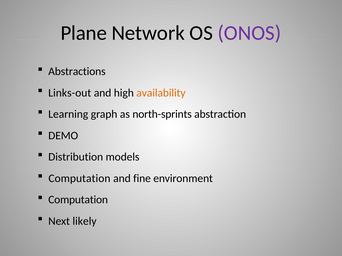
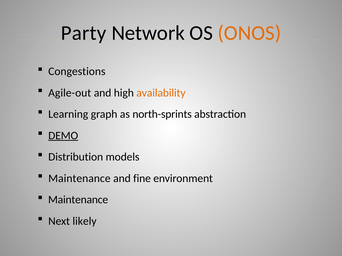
Plane: Plane -> Party (84, 33)
ONOS colour: purple -> orange (249, 33)
Abstractions: Abstractions -> Congestions (77, 72)
Links-out: Links-out -> Agile-out (70, 93)
DEMO underline: none -> present (63, 136)
Computation: Computation -> Maintenance (79, 179)
Computation: Computation -> Maintenance (78, 200)
